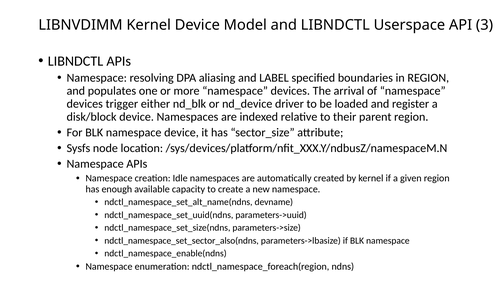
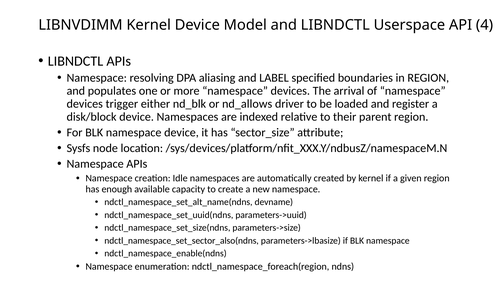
3: 3 -> 4 (484, 25)
nd_device: nd_device -> nd_allows (247, 104)
